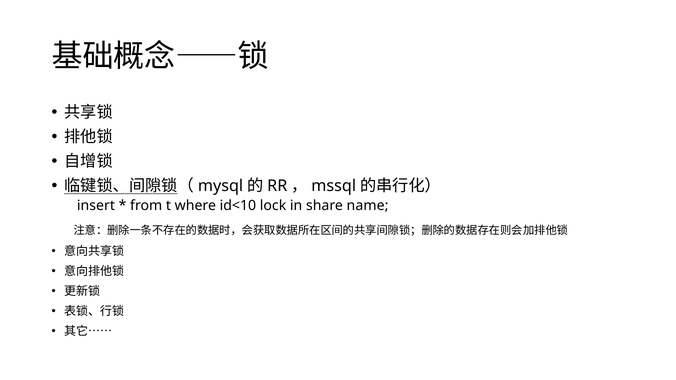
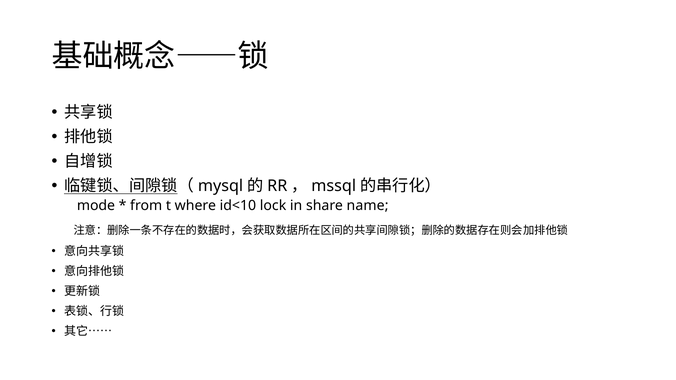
insert: insert -> mode (96, 206)
